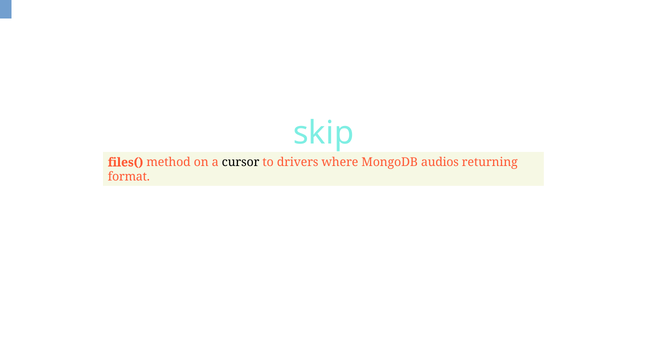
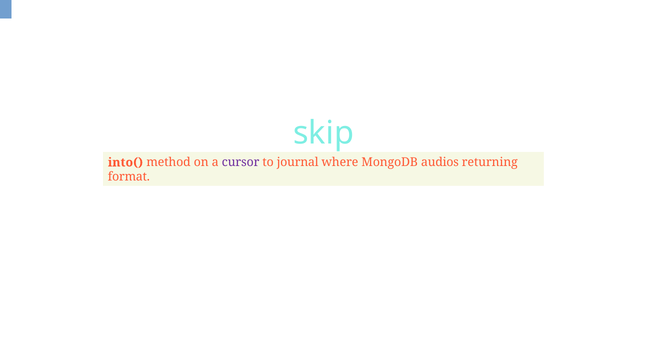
files(: files( -> into( (125, 162)
cursor colour: black -> purple (241, 162)
drivers: drivers -> journal (298, 162)
